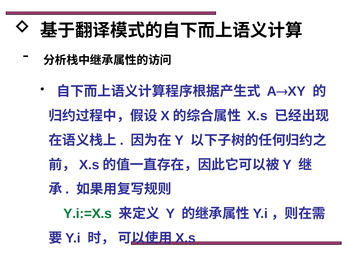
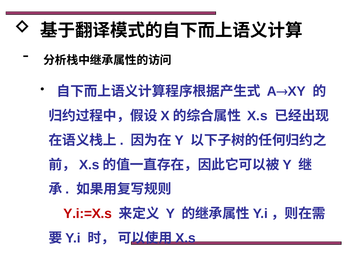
Y.i:=X.s colour: green -> red (88, 214)
